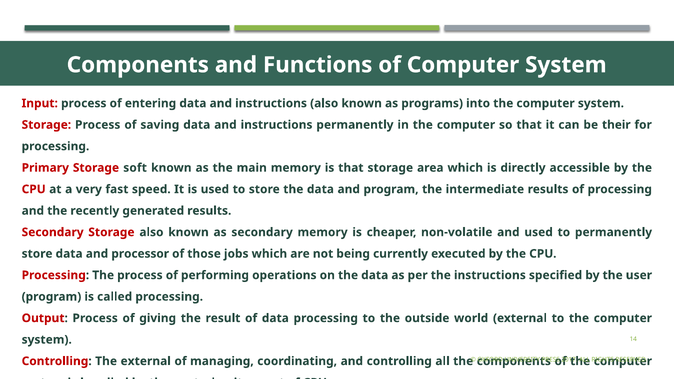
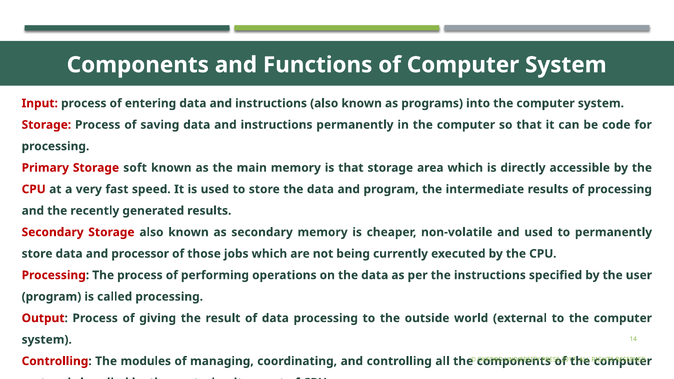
their: their -> code (616, 125)
The external: external -> modules (146, 361)
